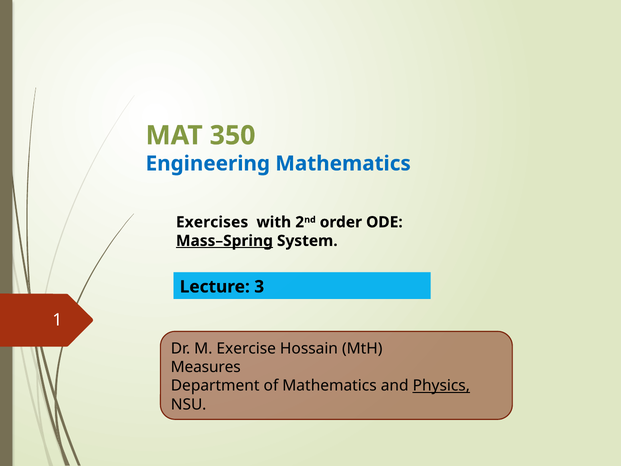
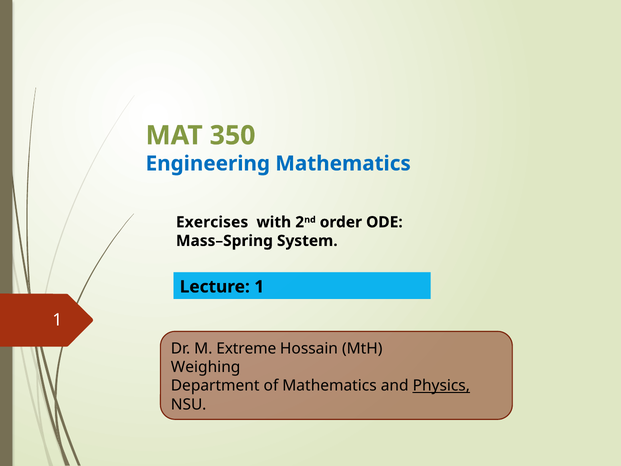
Mass–Spring underline: present -> none (224, 241)
Lecture 3: 3 -> 1 (259, 287)
Exercise: Exercise -> Extreme (246, 348)
Measures: Measures -> Weighing (206, 367)
